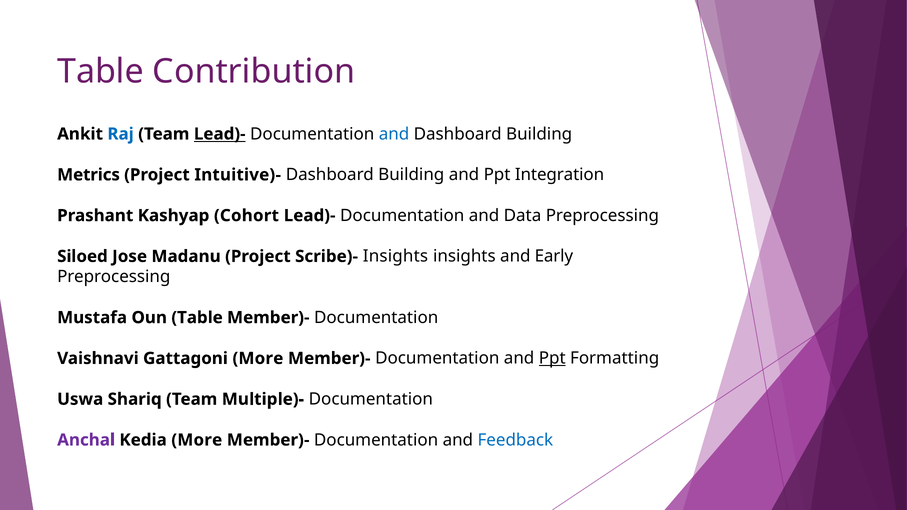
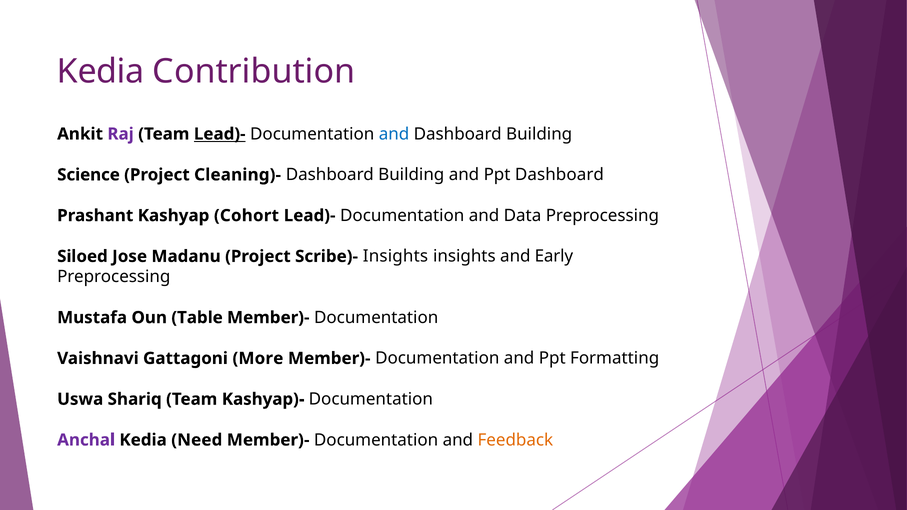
Table: Table -> Kedia (101, 72)
Raj colour: blue -> purple (121, 134)
Metrics: Metrics -> Science (89, 175)
Intuitive)-: Intuitive)- -> Cleaning)- (238, 175)
Ppt Integration: Integration -> Dashboard (559, 175)
Ppt underline: present -> none (552, 359)
Multiple)-: Multiple)- -> Kashyap)- (263, 399)
Kedia More: More -> Need (197, 440)
Feedback colour: blue -> orange (515, 440)
